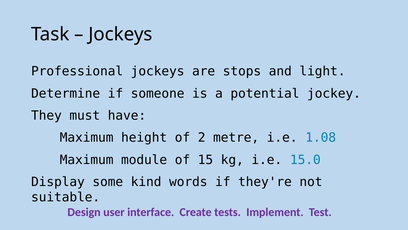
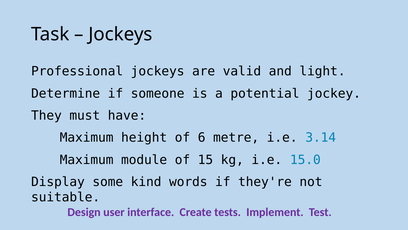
stops: stops -> valid (242, 71)
2: 2 -> 6 (202, 137)
1.08: 1.08 -> 3.14 (321, 137)
